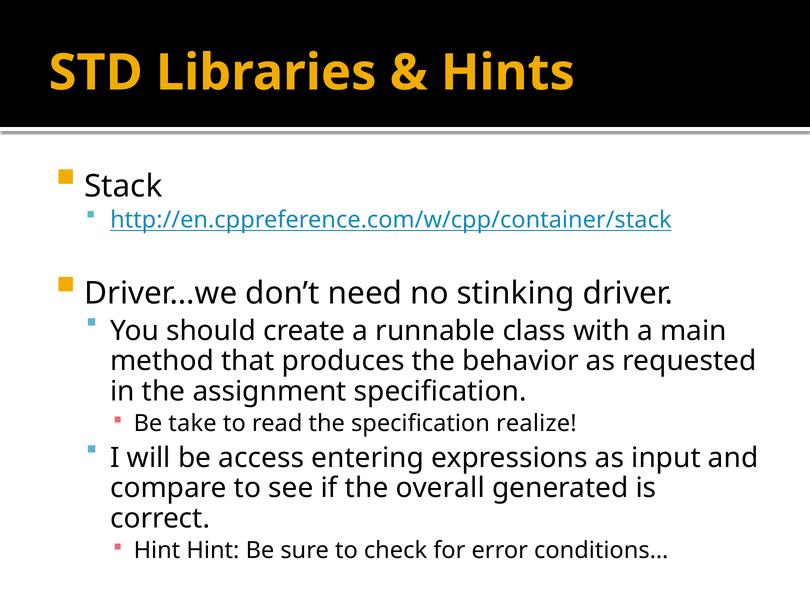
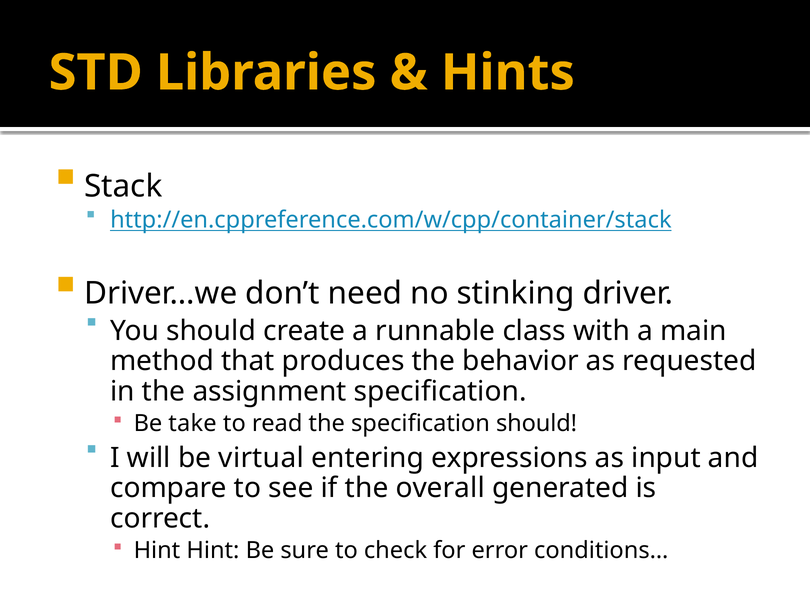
specification realize: realize -> should (537, 424)
access: access -> virtual (261, 458)
